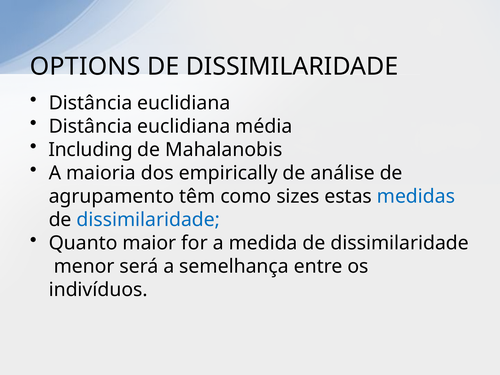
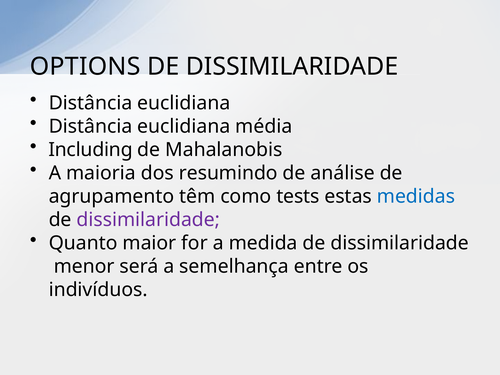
empirically: empirically -> resumindo (228, 173)
sizes: sizes -> tests (298, 196)
dissimilaridade colour: blue -> purple (148, 220)
